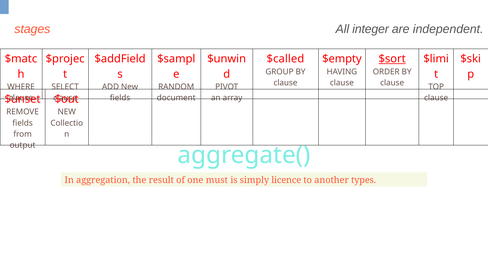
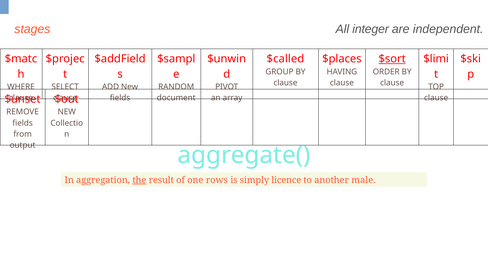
$empty: $empty -> $places (342, 59)
the underline: none -> present (139, 180)
must: must -> rows (217, 180)
types: types -> male (363, 180)
